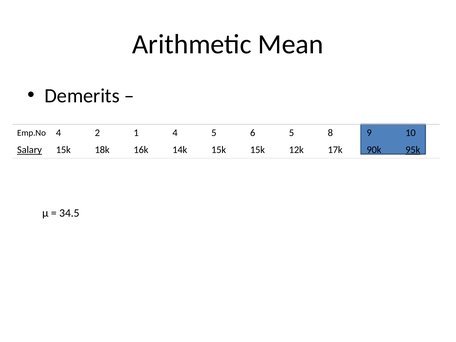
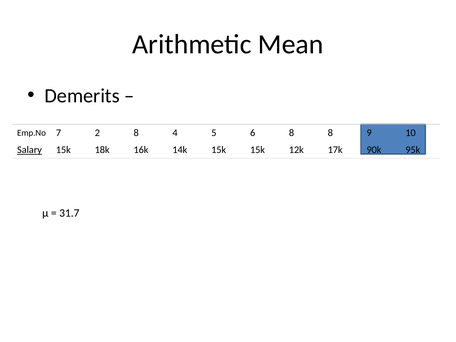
Emp.No 4: 4 -> 7 (59, 133)
2 1: 1 -> 8 (136, 133)
6 5: 5 -> 8 (291, 133)
95k underline: present -> none (413, 150)
34.5: 34.5 -> 31.7 (69, 213)
